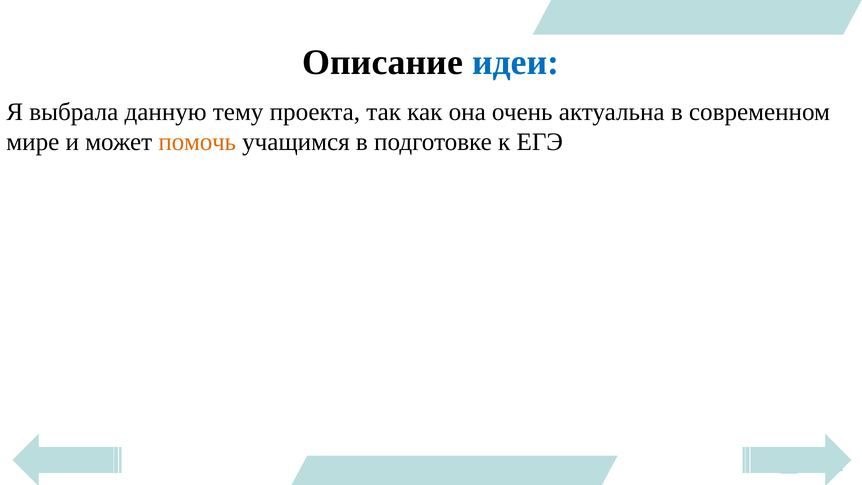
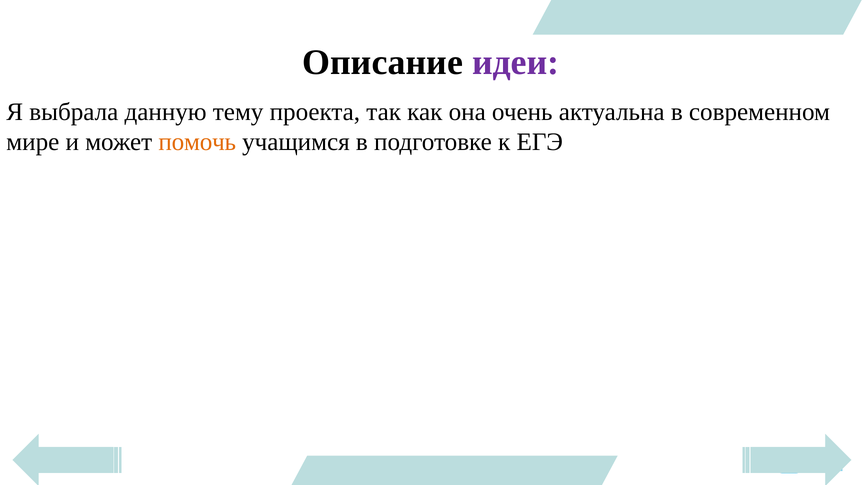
идеи colour: blue -> purple (516, 63)
